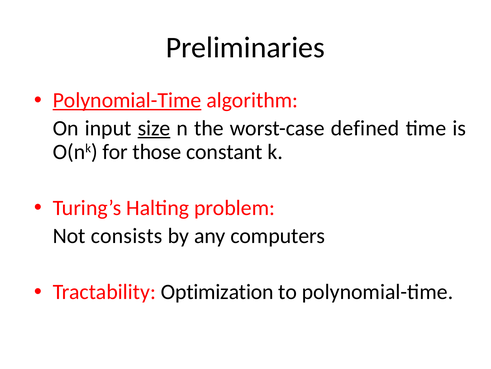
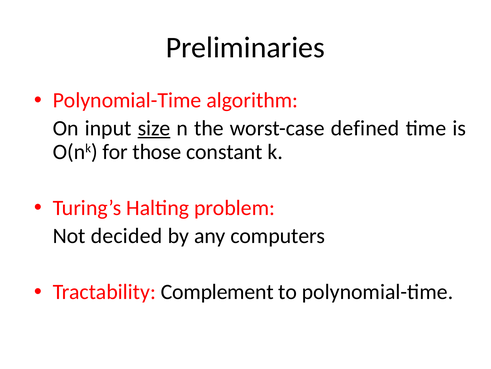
Polynomial-Time underline: present -> none (127, 100)
consists: consists -> decided (127, 235)
Optimization: Optimization -> Complement (217, 291)
